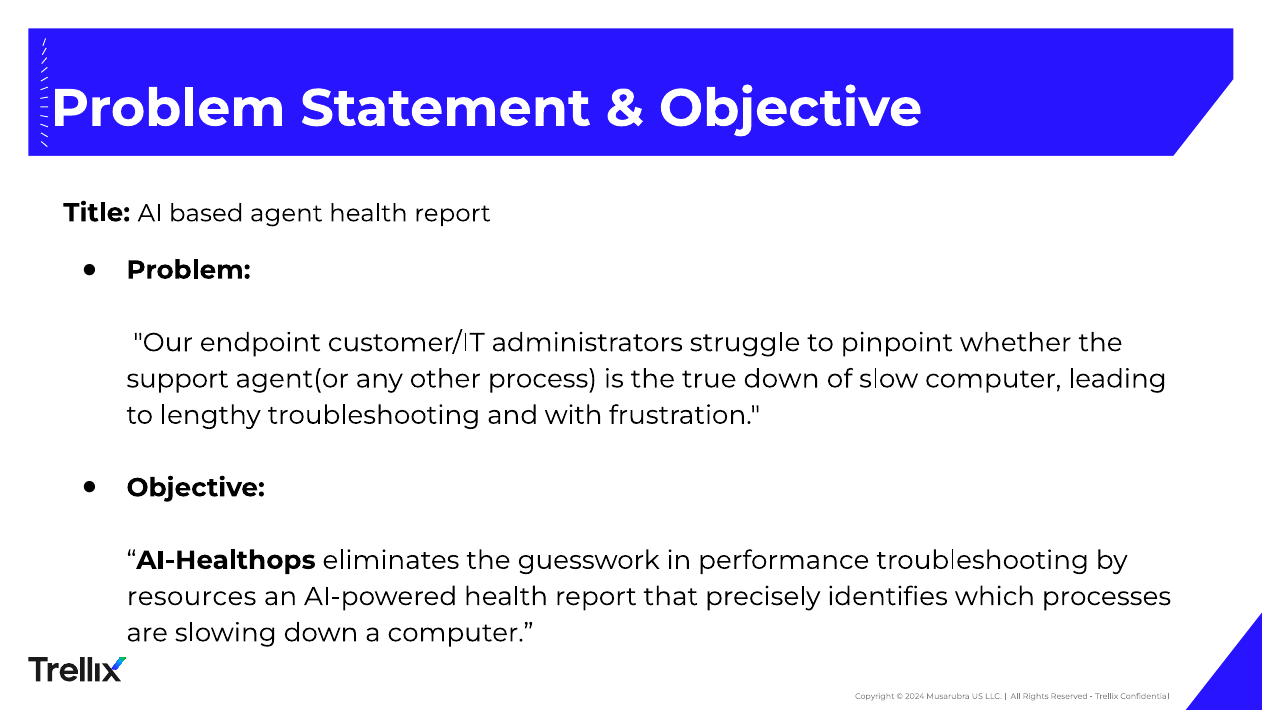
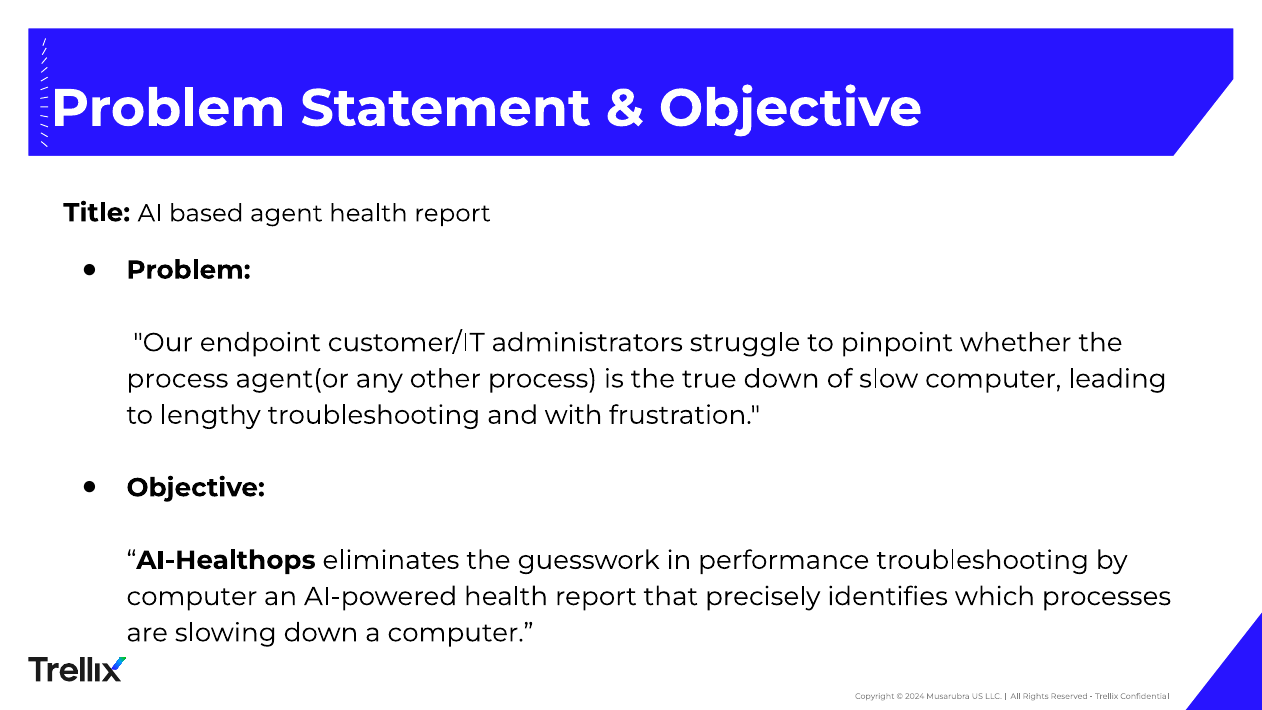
support: support -> process (177, 379)
resources: resources -> computer (192, 596)
